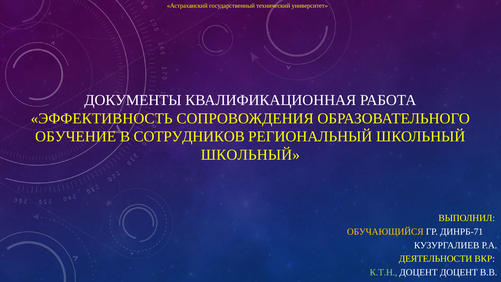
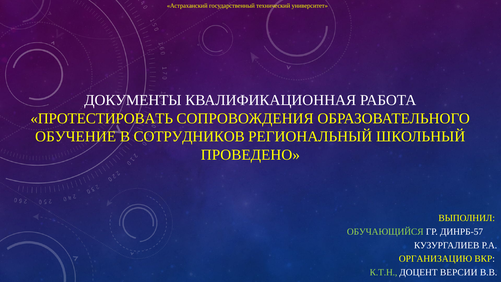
ЭФФЕКТИВНОСТЬ: ЭФФЕКТИВНОСТЬ -> ПРОТЕСТИРОВАТЬ (102, 118)
ШКОЛЬНЫЙ: ШКОЛЬНЫЙ -> ПРОВЕДЕНО (250, 155)
ОБУЧАЮЩИЙСЯ colour: yellow -> light green (385, 232)
ДИНРБ-71: ДИНРБ-71 -> ДИНРБ-57 (462, 232)
ДЕЯТЕЛЬНОСТИ: ДЕЯТЕЛЬНОСТИ -> ОРГАНИЗАЦИЮ (435, 259)
ДОЦЕНТ ДОЦЕНТ: ДОЦЕНТ -> ВЕРСИИ (459, 272)
